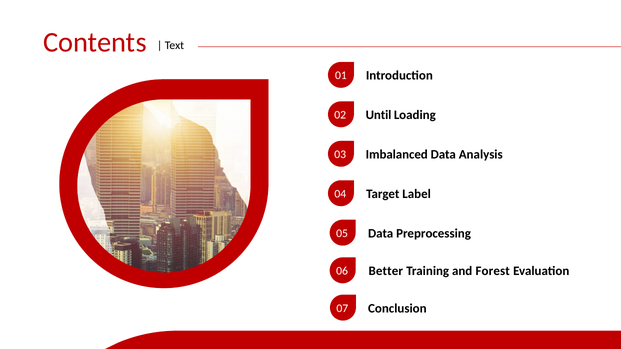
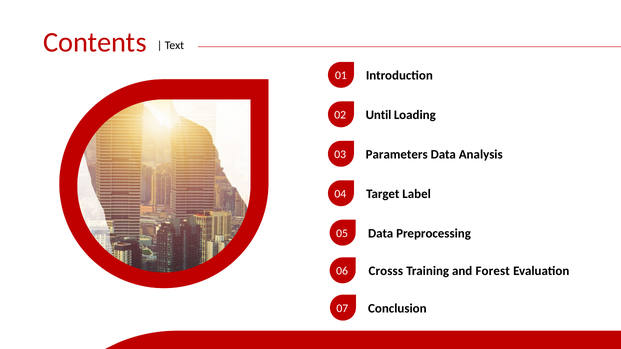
Imbalanced: Imbalanced -> Parameters (397, 155)
Better: Better -> Crosss (386, 271)
